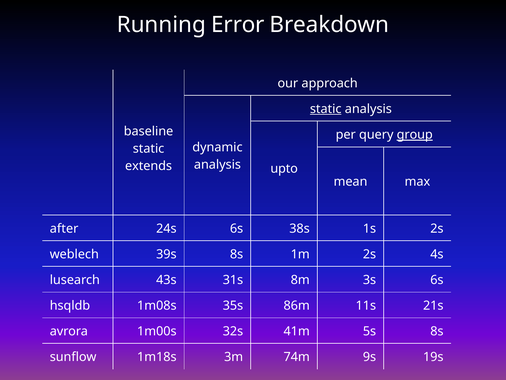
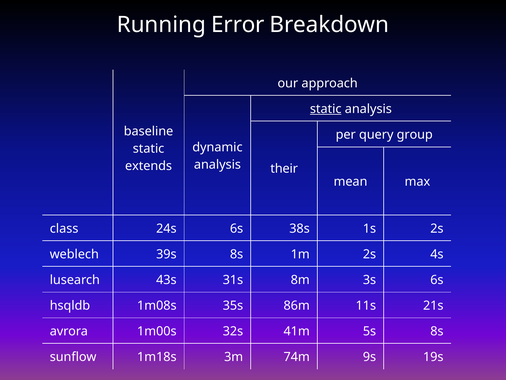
group underline: present -> none (415, 135)
upto: upto -> their (284, 169)
after: after -> class (64, 228)
